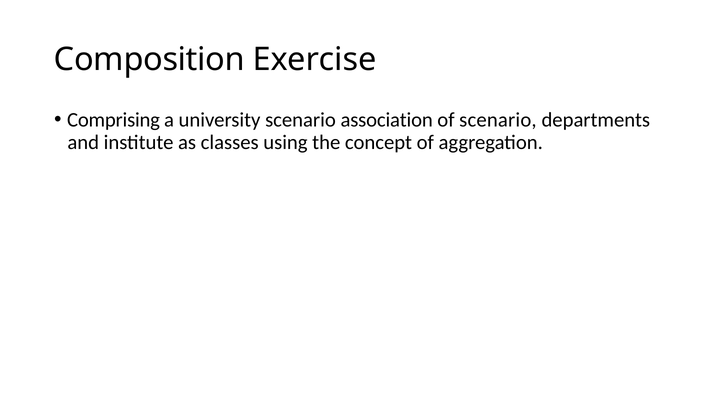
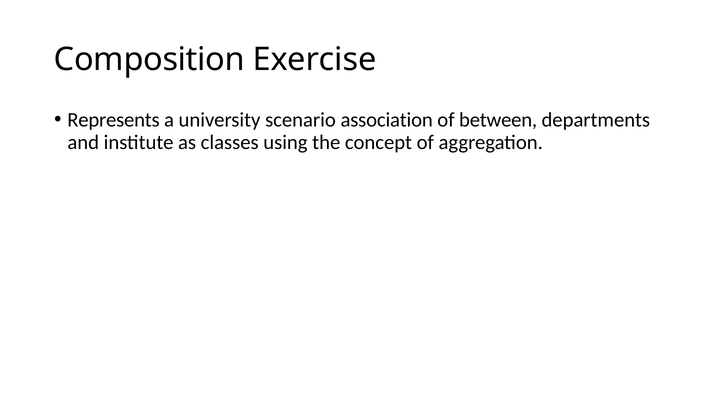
Comprising: Comprising -> Represents (114, 120)
of scenario: scenario -> between (498, 120)
